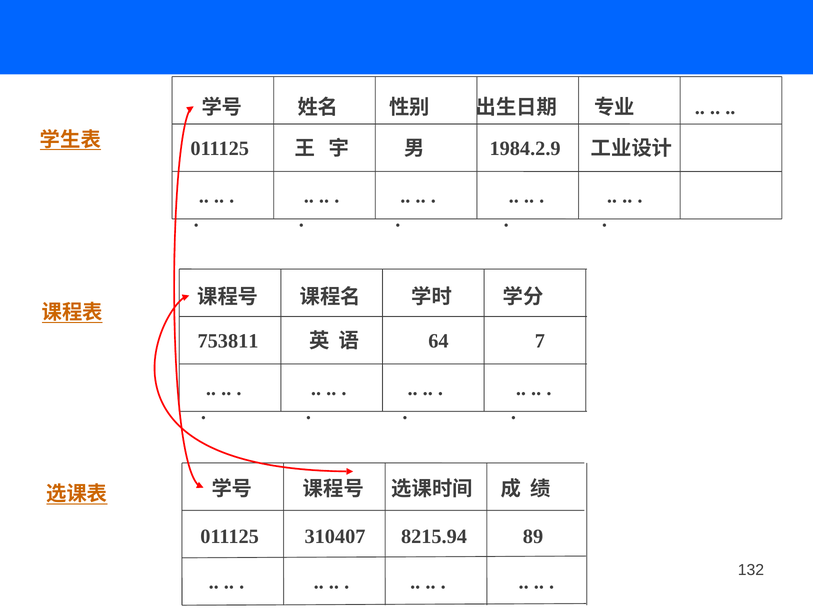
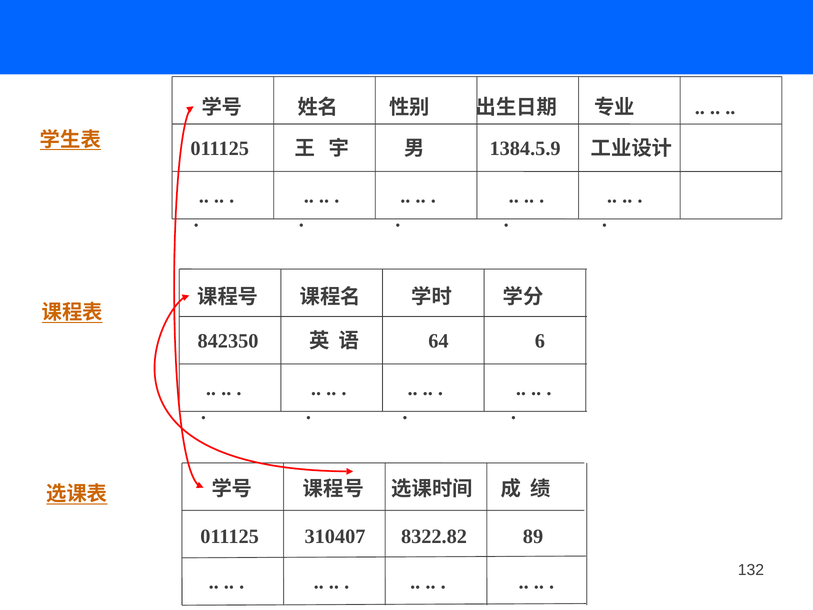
1984.2.9: 1984.2.9 -> 1384.5.9 (525, 148)
753811: 753811 -> 842350 (228, 341)
7: 7 -> 6 (540, 341)
8215.94: 8215.94 -> 8322.82 (434, 536)
